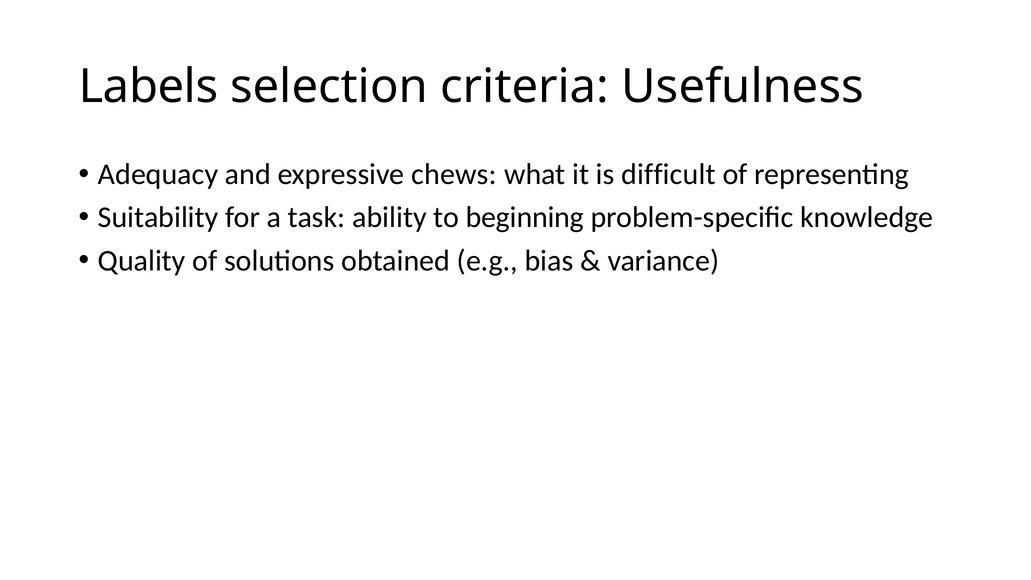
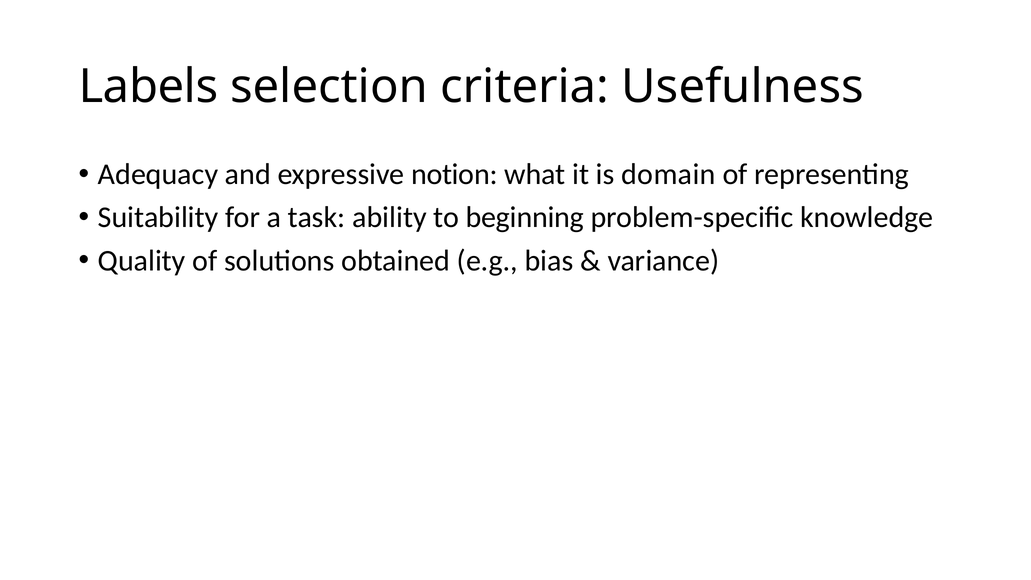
chews: chews -> notion (454, 174)
difficult: difficult -> domain (668, 174)
